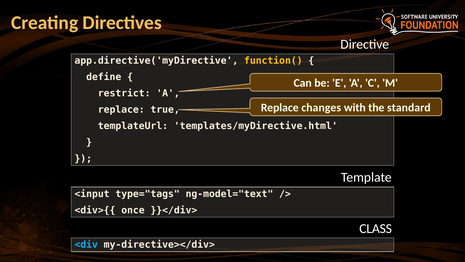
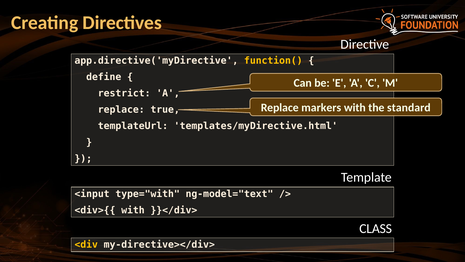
changes: changes -> markers (321, 108)
type="tags: type="tags -> type="with (148, 194)
<div>{{ once: once -> with (133, 210)
<div colour: light blue -> yellow (86, 244)
